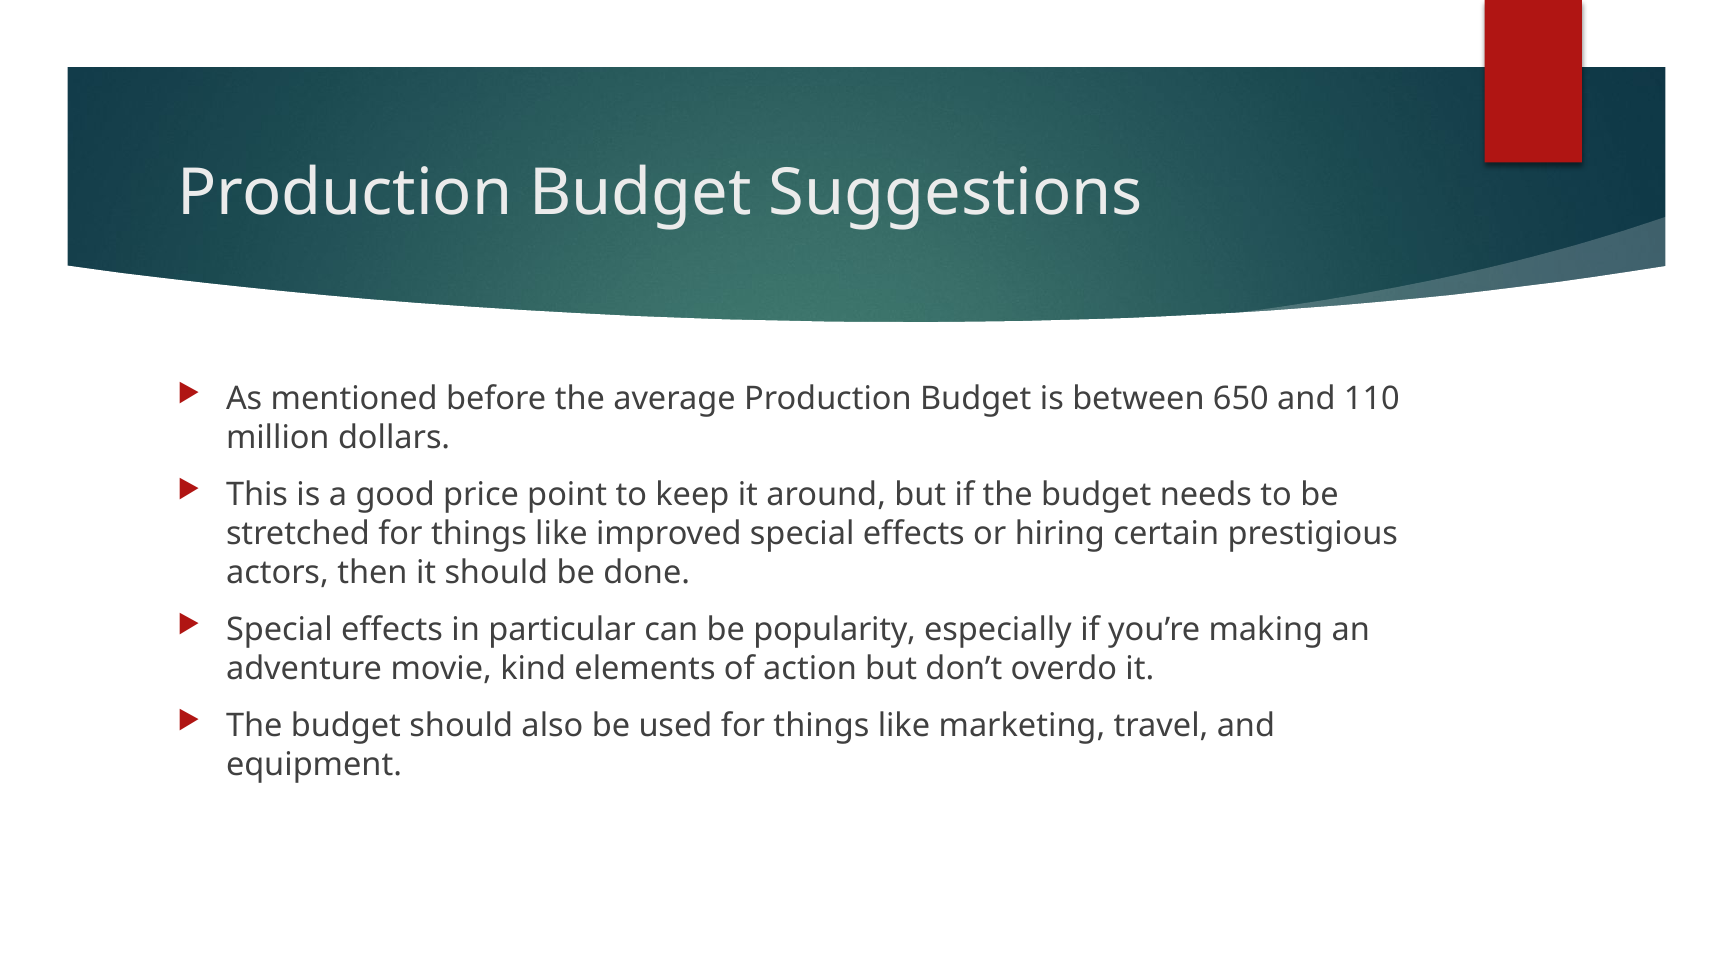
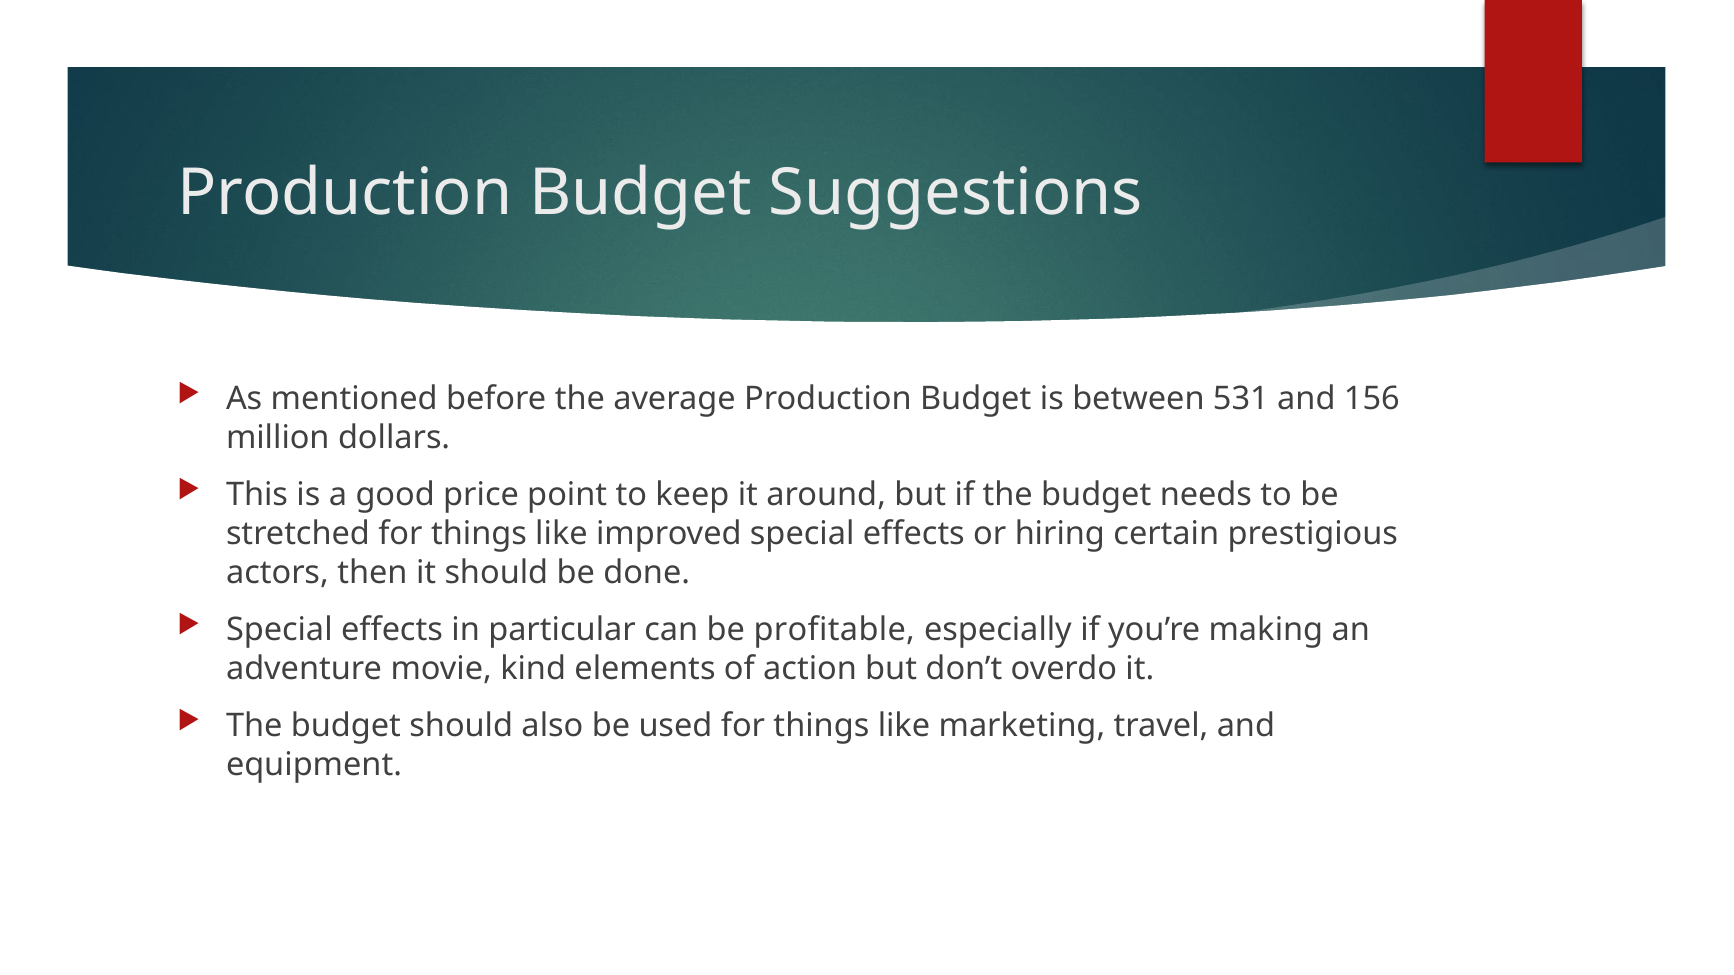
650: 650 -> 531 (1241, 399)
110: 110 -> 156 (1372, 399)
popularity: popularity -> profitable (834, 630)
